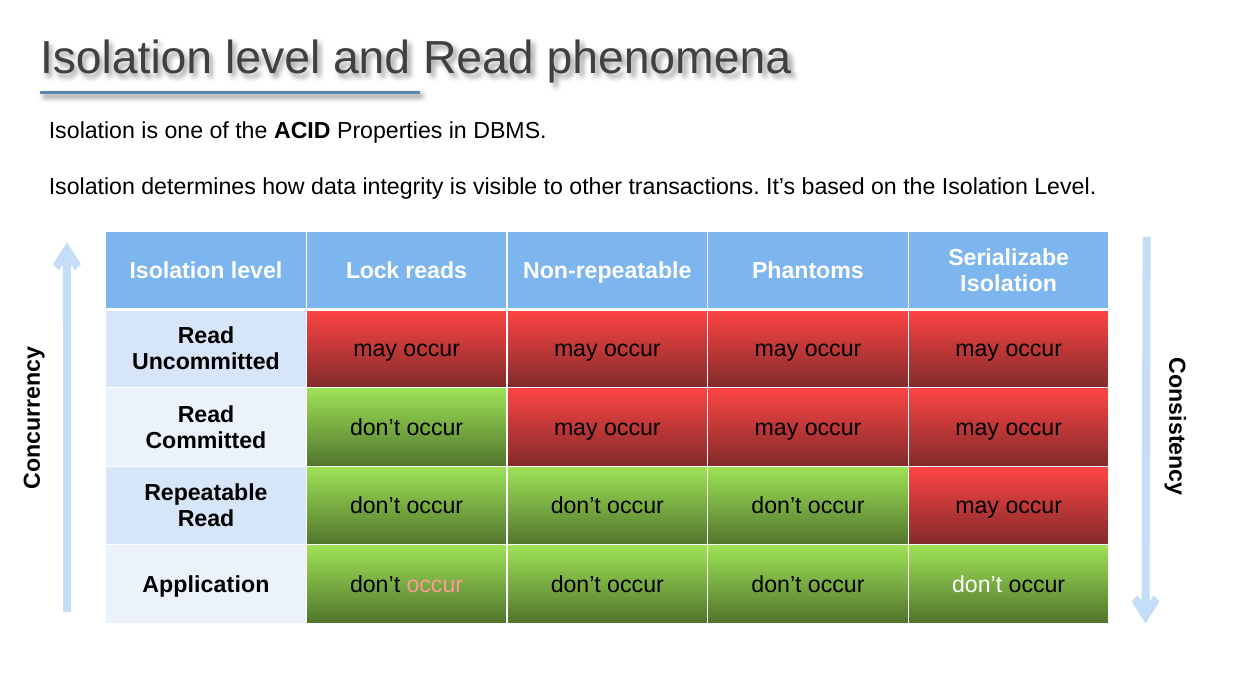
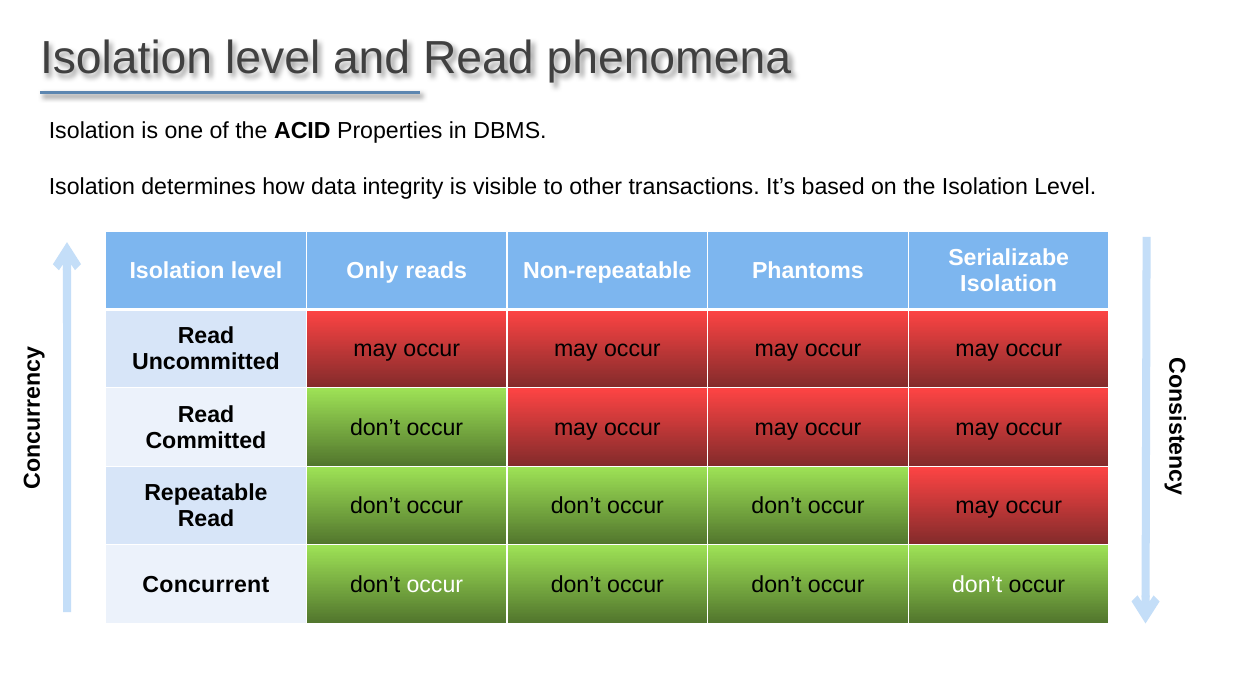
Lock: Lock -> Only (372, 270)
Application: Application -> Concurrent (206, 584)
occur colour: pink -> white (435, 584)
